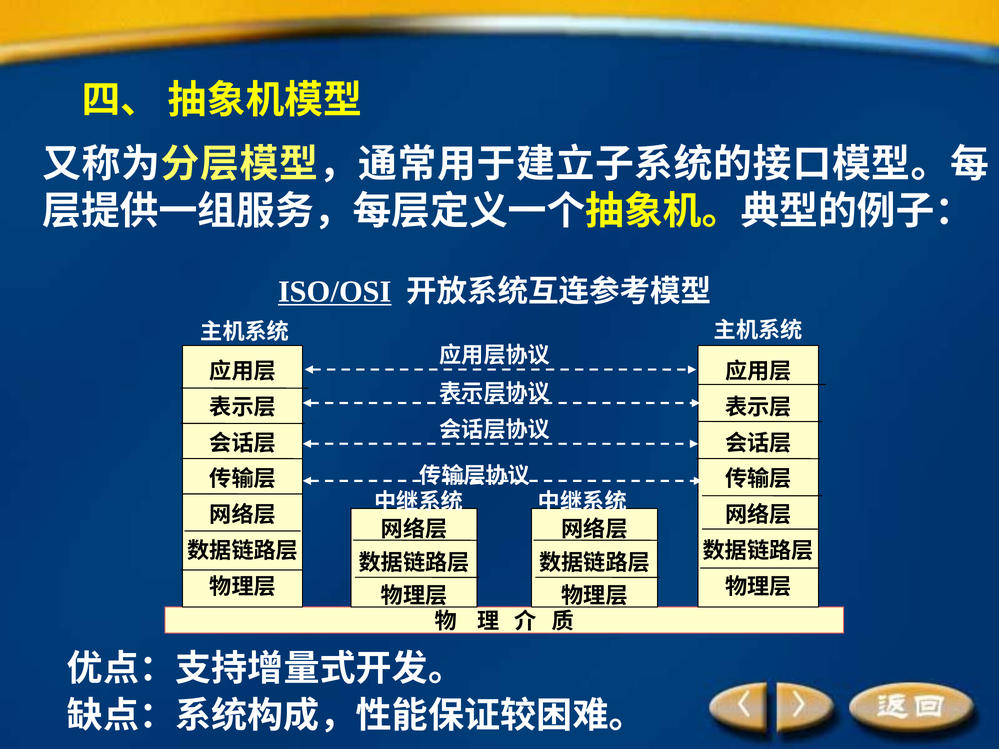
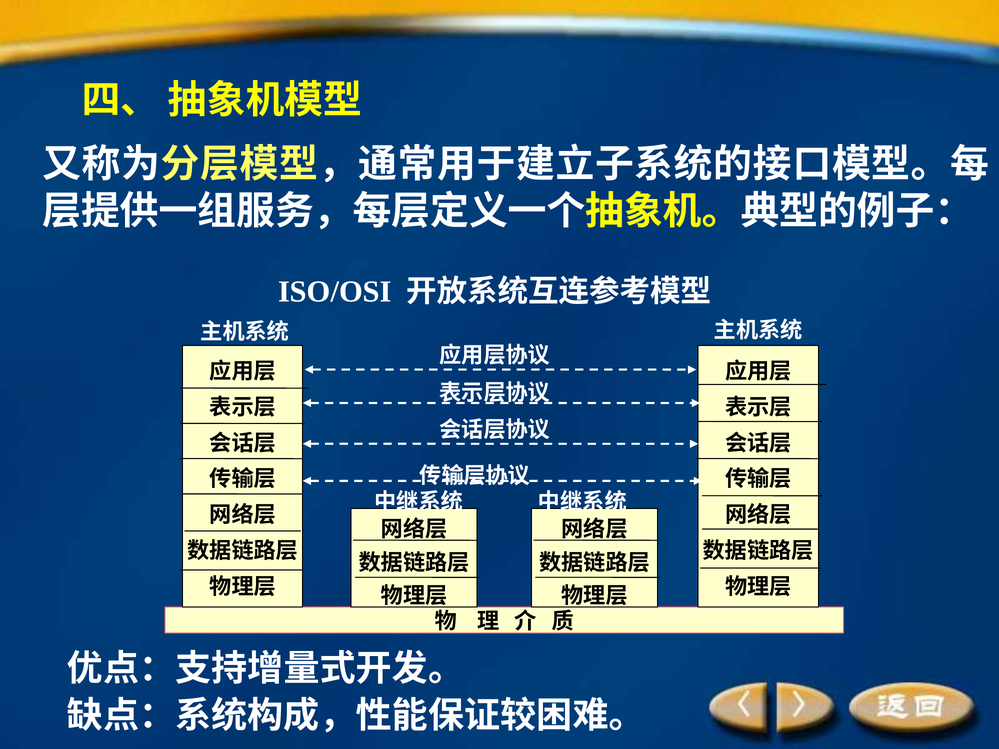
ISO/OSI underline: present -> none (335, 292)
